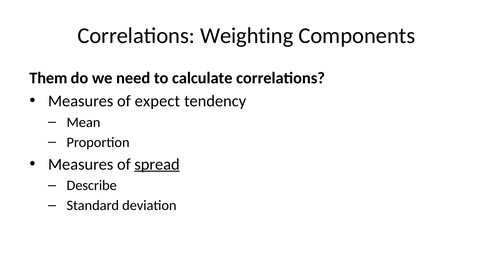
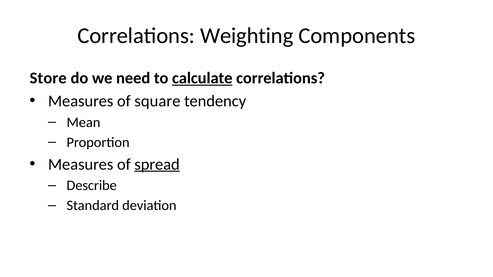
Them: Them -> Store (48, 78)
calculate underline: none -> present (202, 78)
expect: expect -> square (157, 101)
